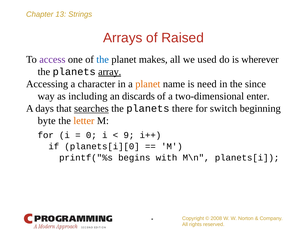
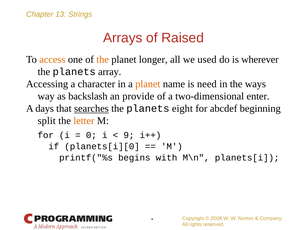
access colour: purple -> orange (52, 60)
the colour: blue -> orange (103, 60)
makes: makes -> longer (153, 60)
array underline: present -> none (110, 72)
since: since -> ways (255, 84)
including: including -> backslash (88, 96)
discards: discards -> provide (138, 96)
there: there -> eight (182, 109)
switch: switch -> abcdef (224, 109)
byte: byte -> split (47, 121)
